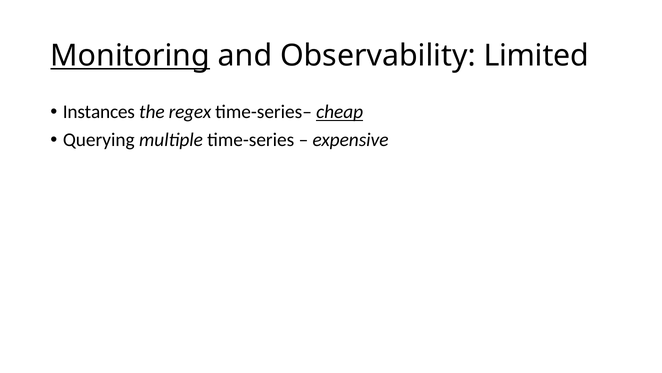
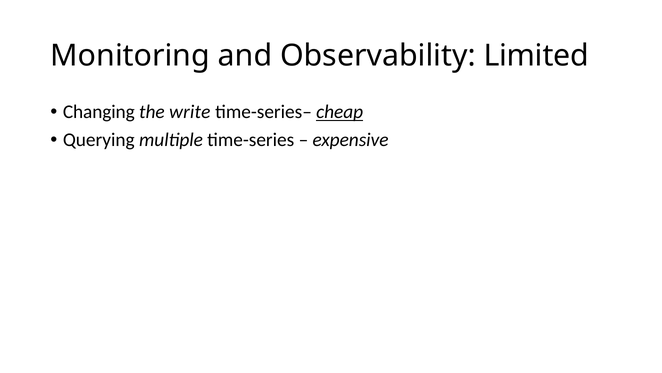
Monitoring underline: present -> none (130, 56)
Instances: Instances -> Changing (99, 112)
regex: regex -> write (190, 112)
